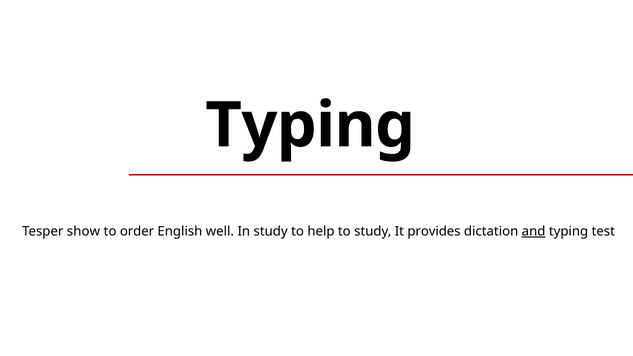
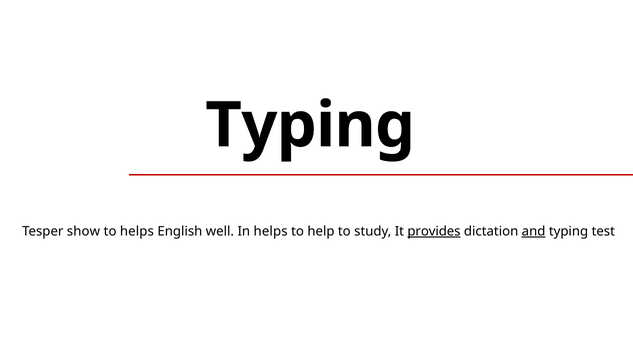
to order: order -> helps (137, 231)
In study: study -> helps (271, 231)
provides underline: none -> present (434, 231)
